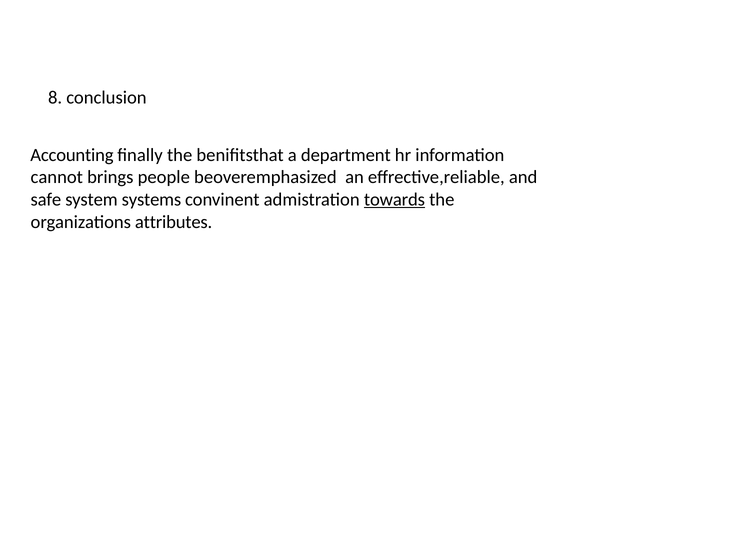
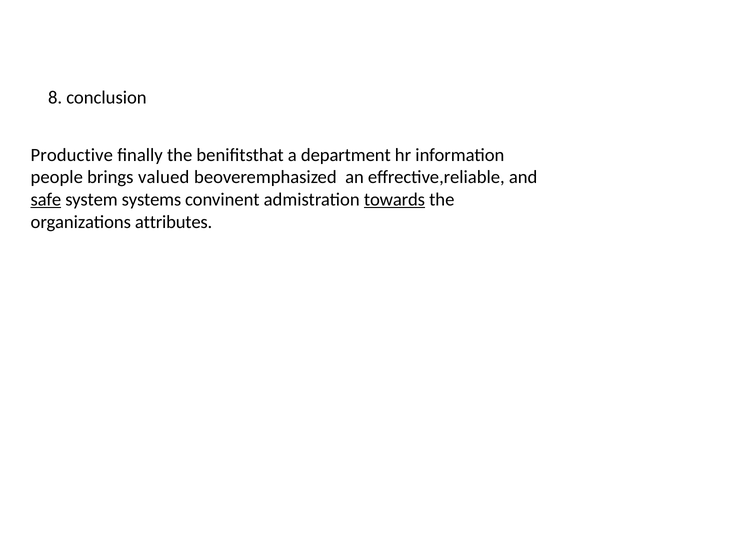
Accounting: Accounting -> Productive (72, 155)
cannot: cannot -> people (57, 177)
people: people -> valued (164, 177)
safe underline: none -> present (46, 200)
